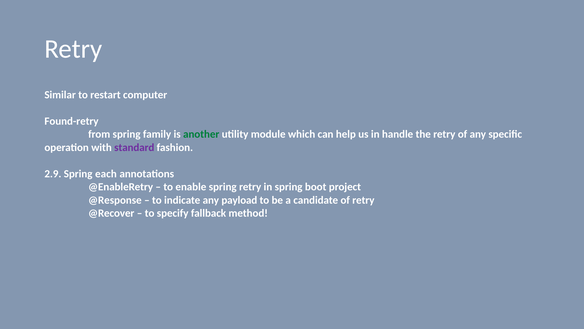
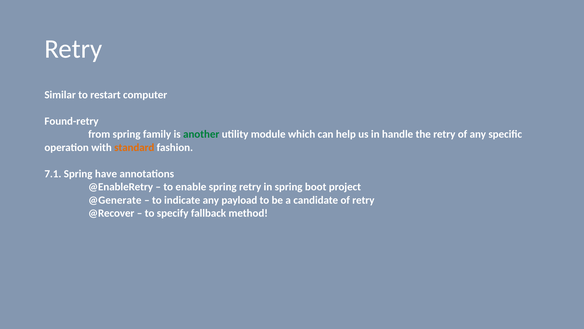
standard colour: purple -> orange (134, 147)
2.9: 2.9 -> 7.1 (53, 174)
each: each -> have (106, 174)
@Response: @Response -> @Generate (115, 200)
